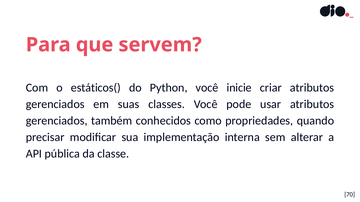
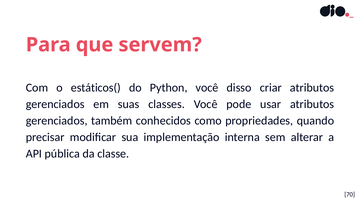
inicie: inicie -> disso (239, 88)
